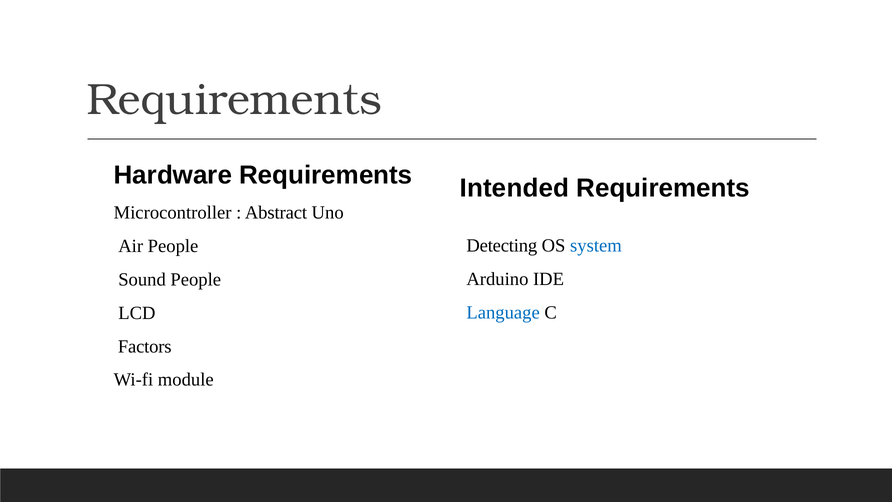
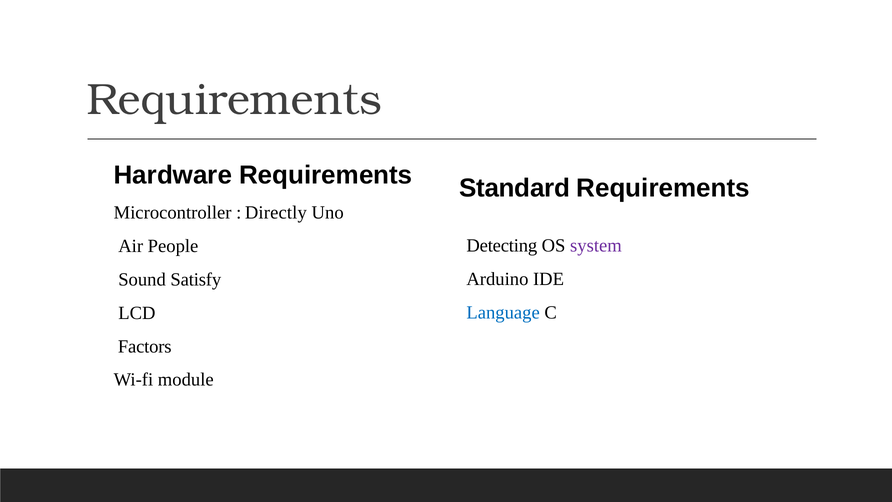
Intended: Intended -> Standard (515, 188)
Abstract: Abstract -> Directly (276, 212)
system colour: blue -> purple (596, 245)
Sound People: People -> Satisfy (196, 279)
